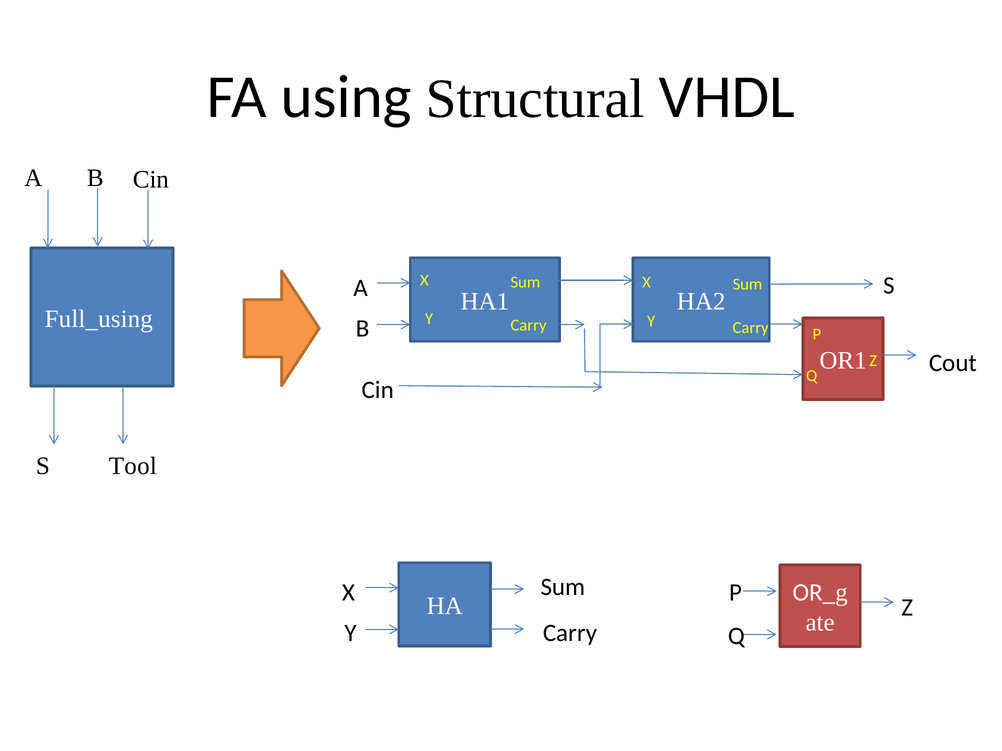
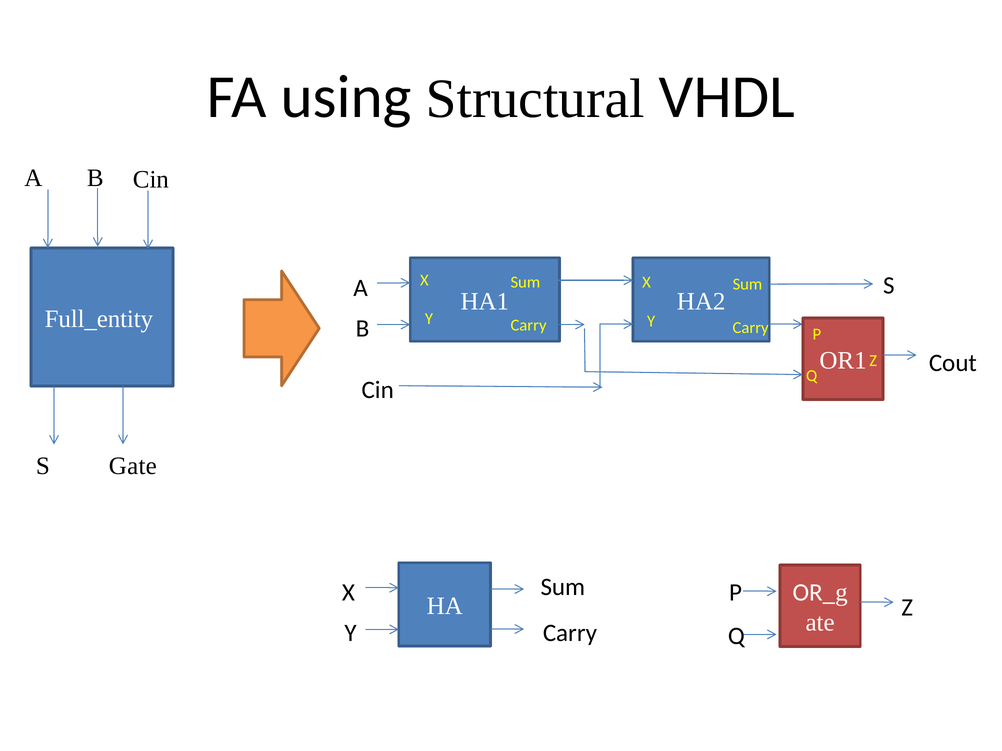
Full_using: Full_using -> Full_entity (99, 319)
Tool: Tool -> Gate (133, 466)
